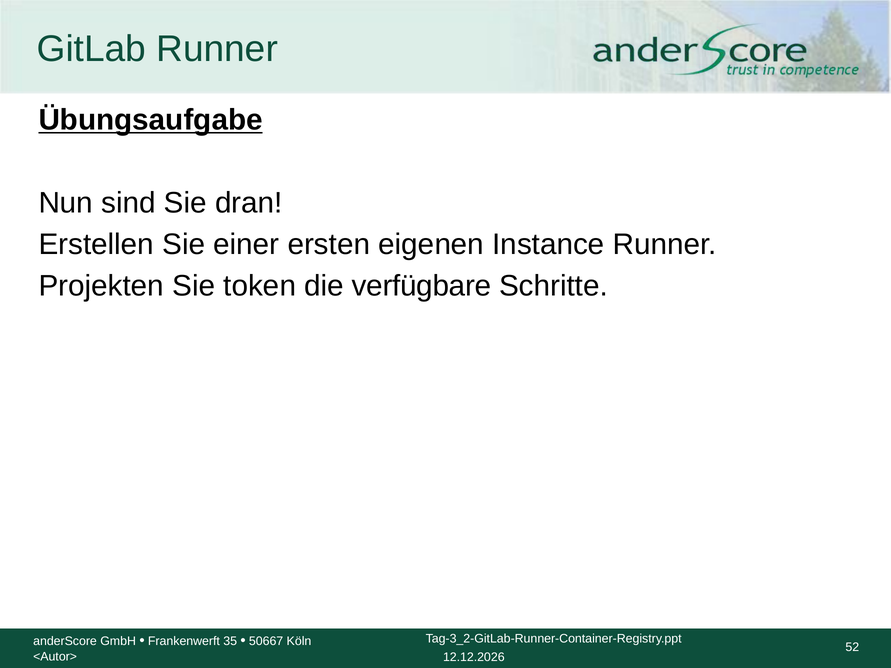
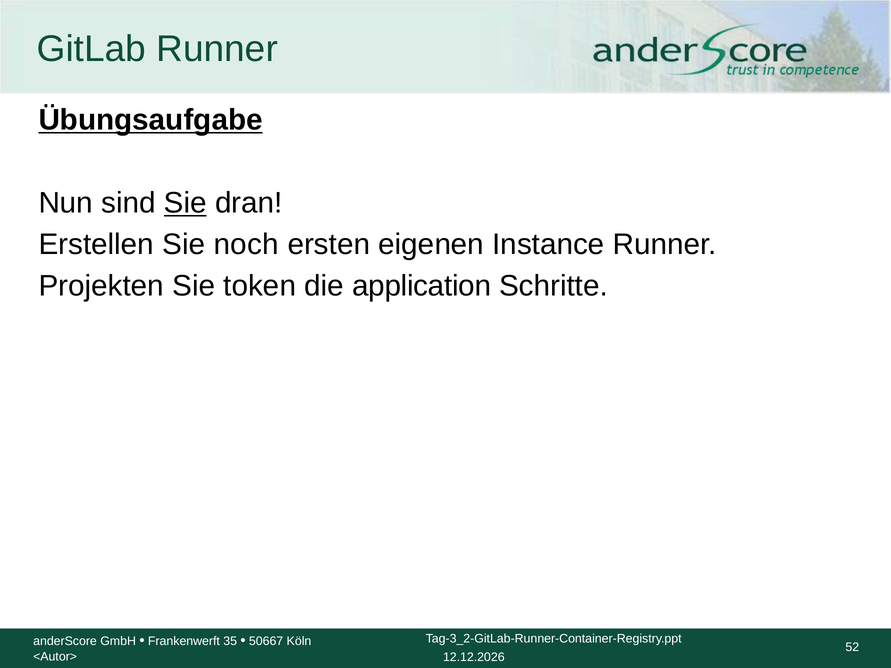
Sie underline: none -> present (185, 203)
einer: einer -> noch (246, 245)
verfügbare: verfügbare -> application (422, 286)
